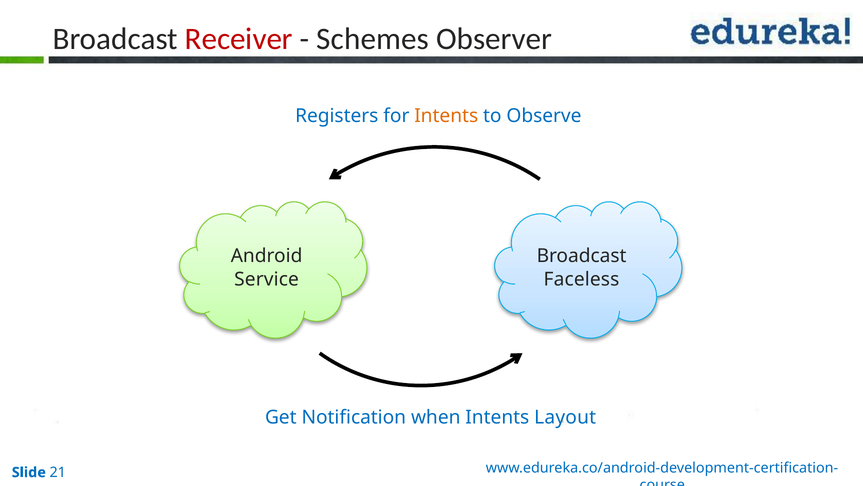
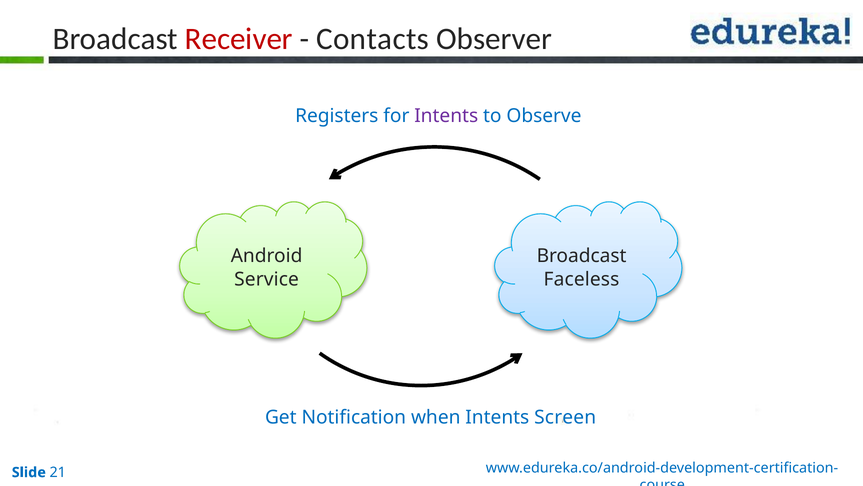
Schemes: Schemes -> Contacts (373, 39)
Intents colour: orange -> purple (446, 116)
Layout: Layout -> Screen (565, 417)
